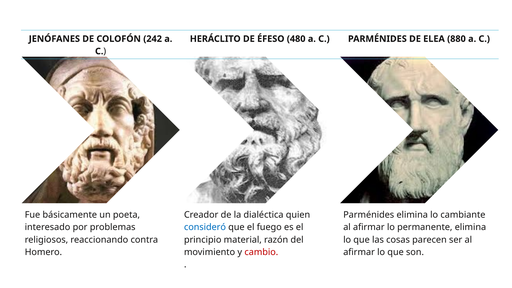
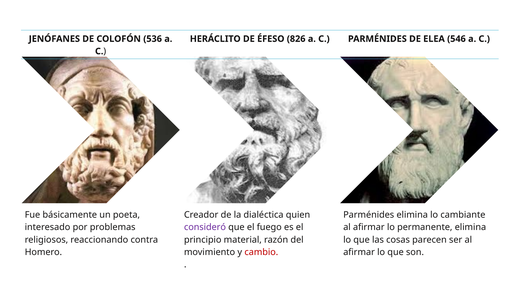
242: 242 -> 536 (153, 39)
480: 480 -> 826 (296, 39)
880: 880 -> 546 (456, 39)
consideró colour: blue -> purple (205, 227)
